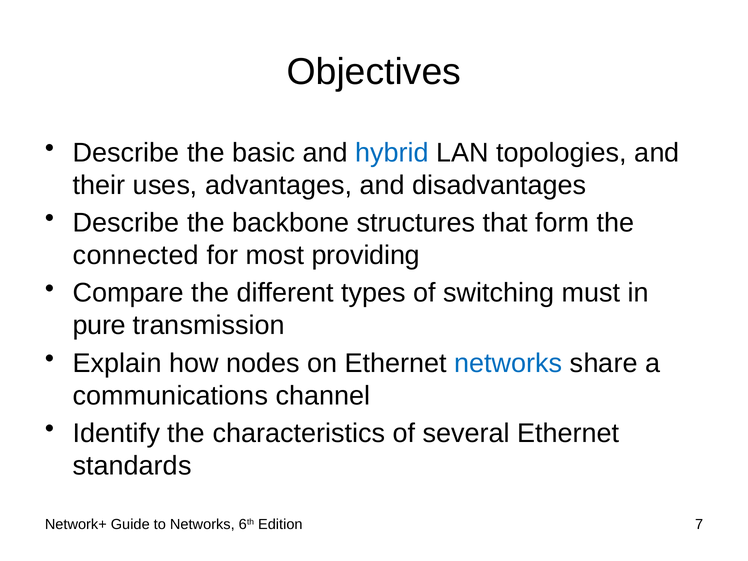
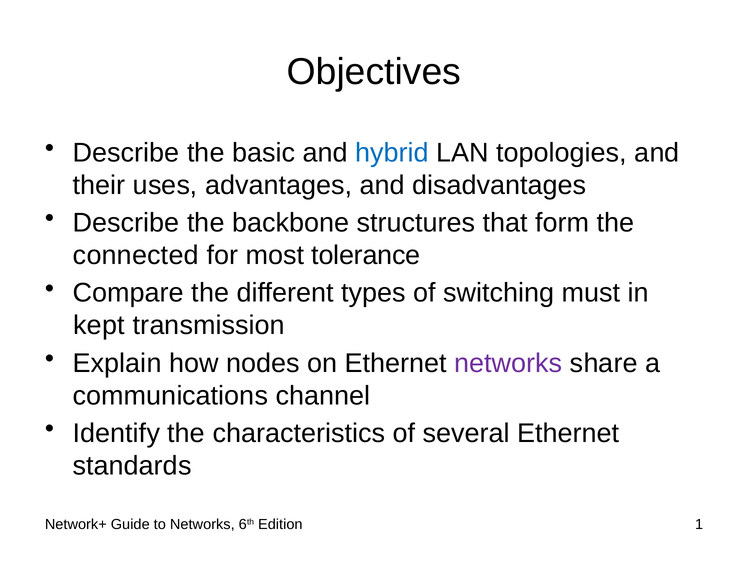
providing: providing -> tolerance (366, 255)
pure: pure -> kept (99, 325)
networks colour: blue -> purple (508, 363)
7: 7 -> 1 (699, 524)
